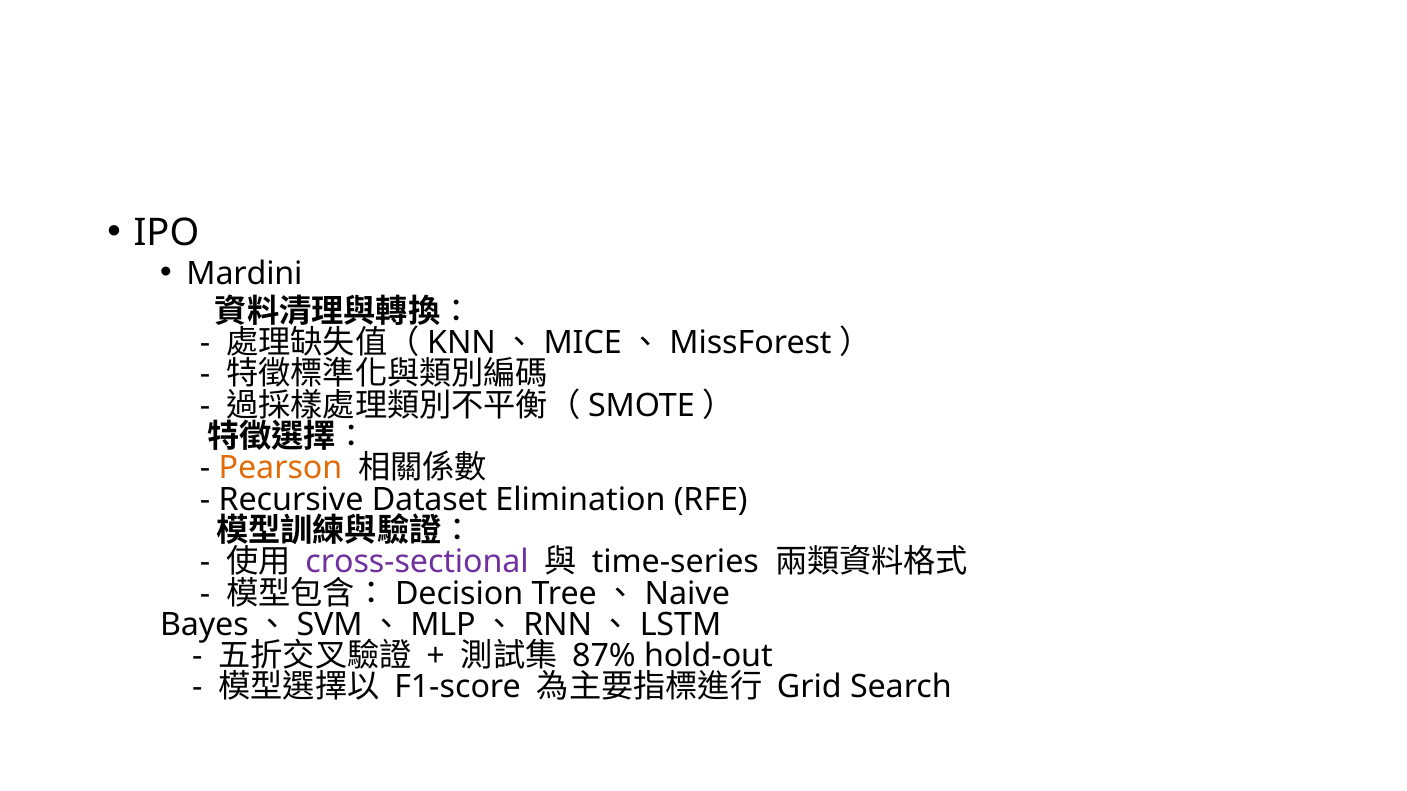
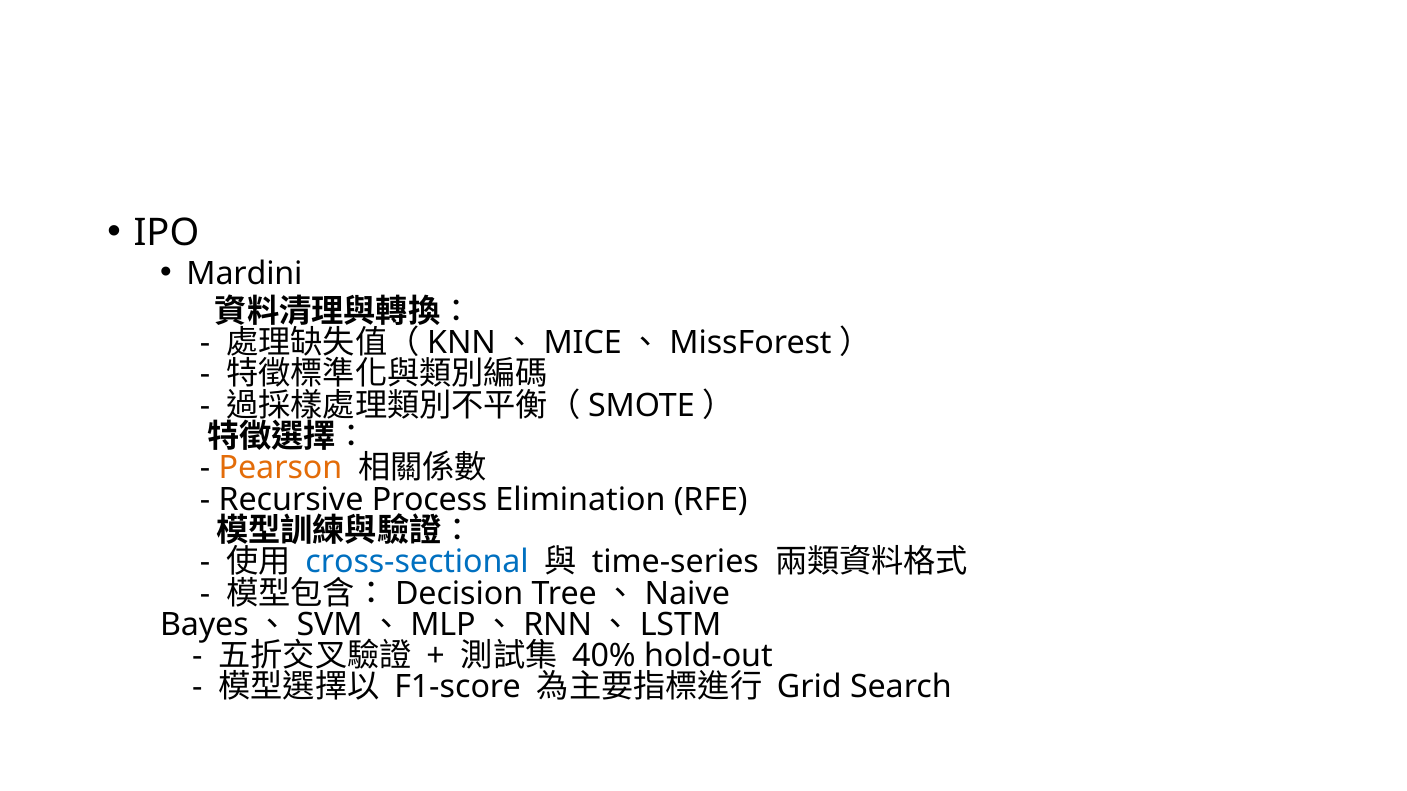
Dataset: Dataset -> Process (430, 500)
cross-sectional colour: purple -> blue (417, 562)
87%: 87% -> 40% (604, 656)
